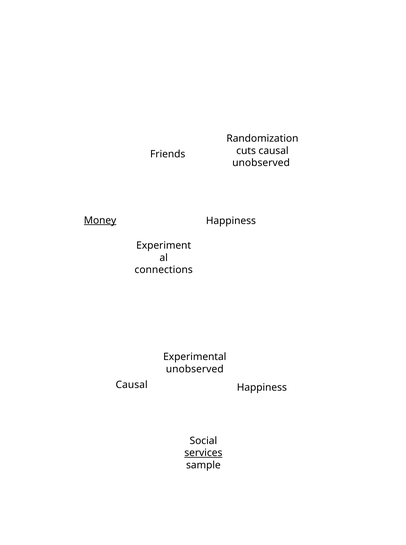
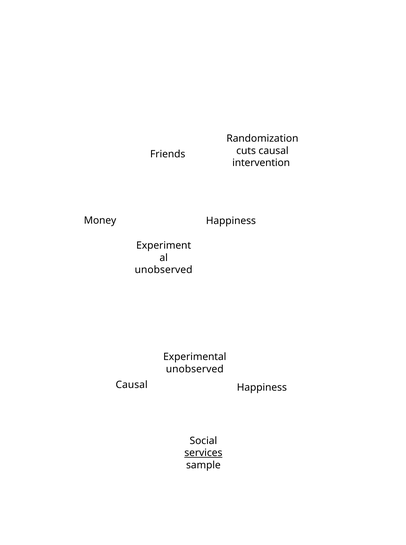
unobserved: unobserved -> intervention (261, 163)
Money underline: present -> none (100, 220)
connections: connections -> unobserved (164, 270)
